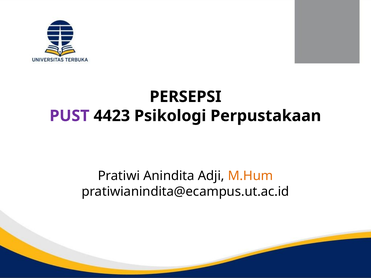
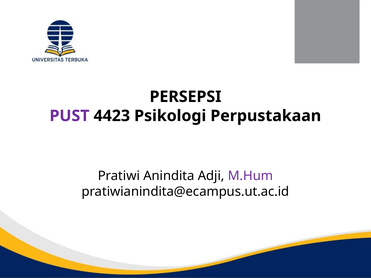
M.Hum colour: orange -> purple (250, 176)
